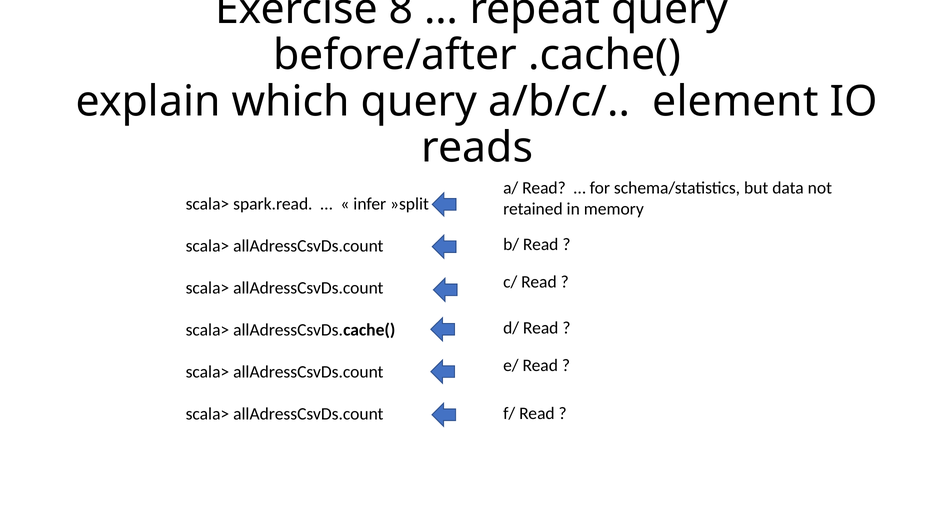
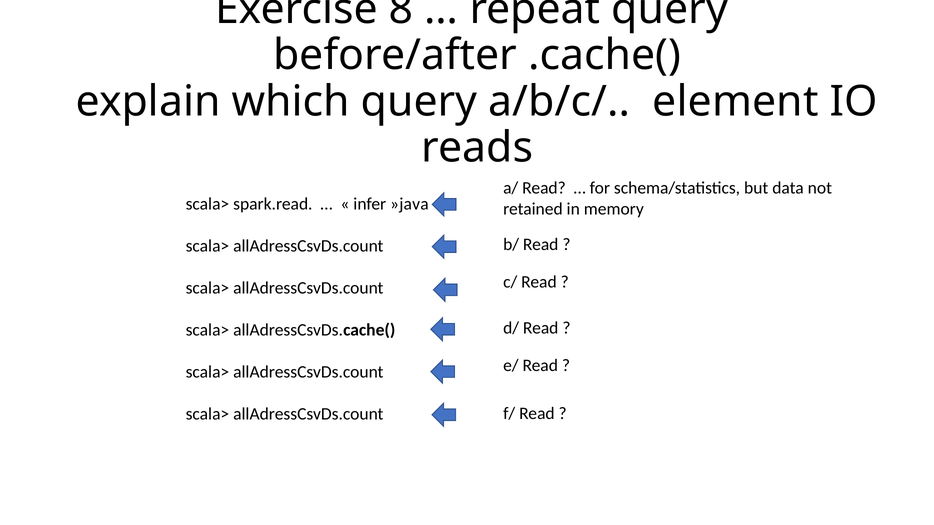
»split: »split -> »java (409, 204)
